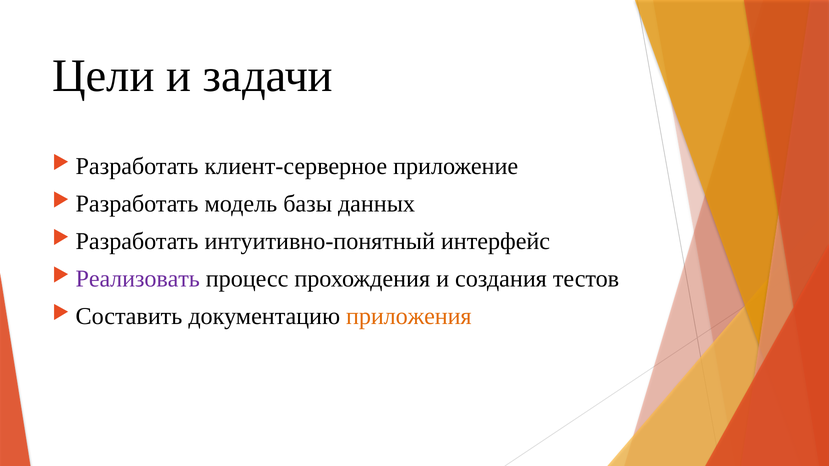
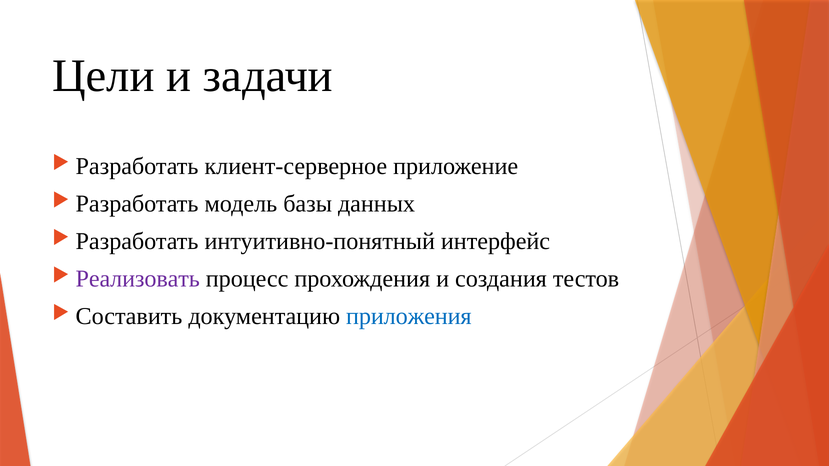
приложения colour: orange -> blue (409, 317)
